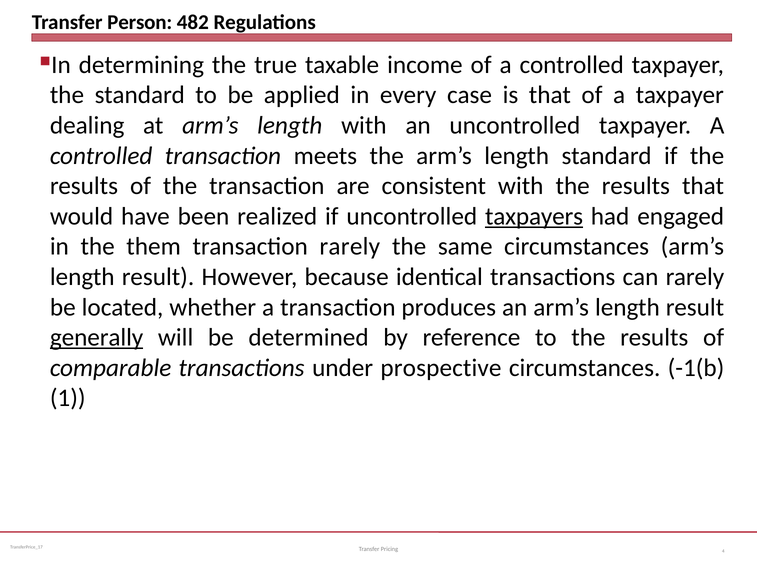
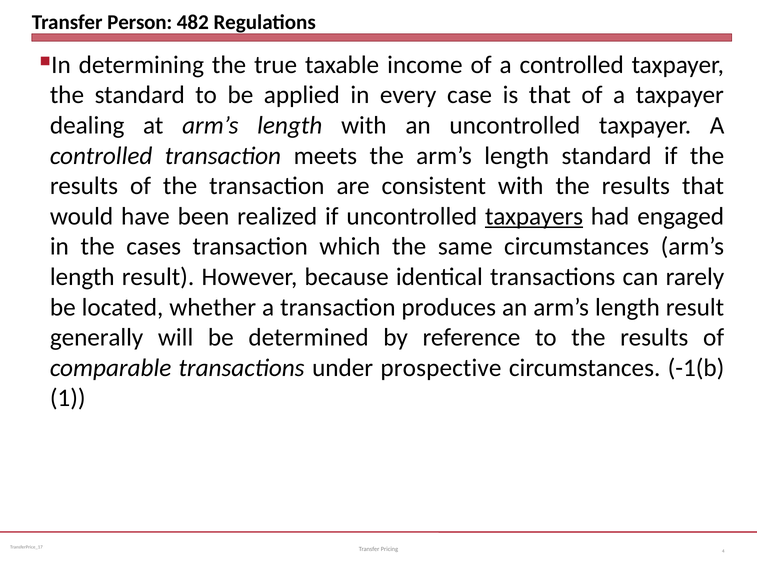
them: them -> cases (154, 246)
transaction rarely: rarely -> which (350, 246)
generally underline: present -> none (97, 337)
